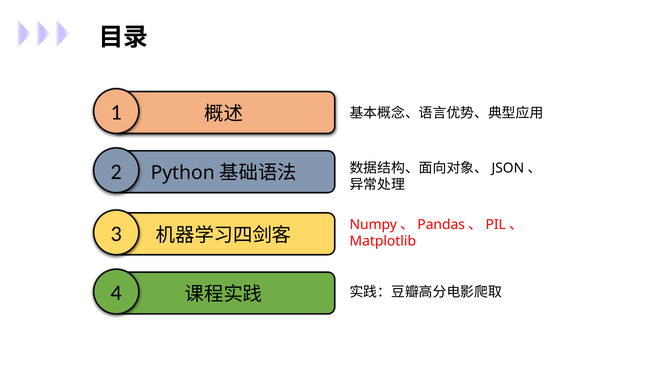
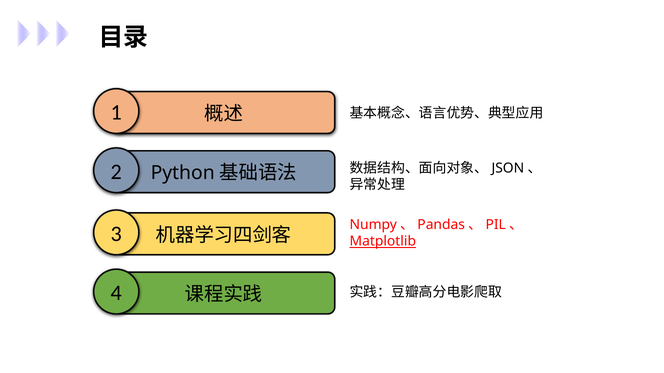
Matplotlib underline: none -> present (383, 242)
